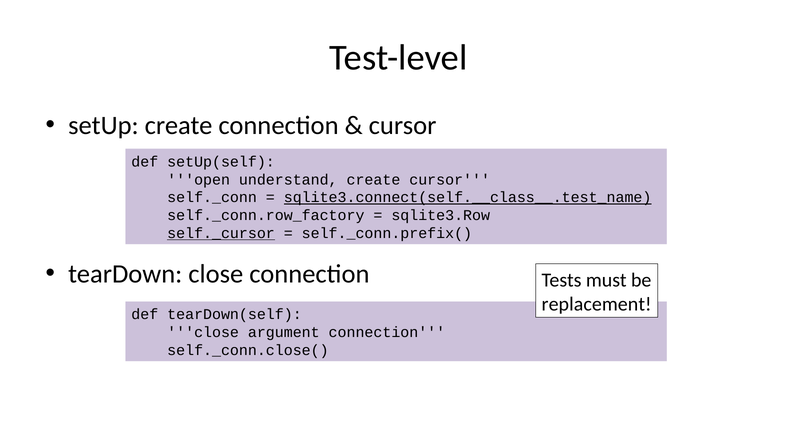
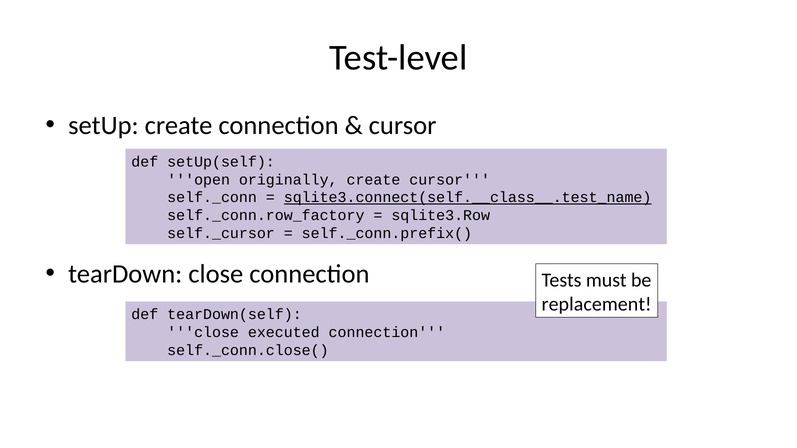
understand: understand -> originally (288, 180)
self._cursor underline: present -> none (221, 234)
argument: argument -> executed (284, 333)
